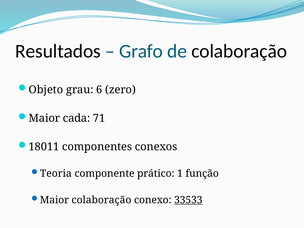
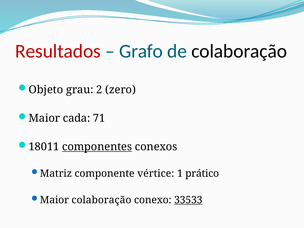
Resultados colour: black -> red (58, 51)
6: 6 -> 2 (99, 90)
componentes underline: none -> present (97, 147)
Teoria: Teoria -> Matriz (56, 174)
prático: prático -> vértice (156, 174)
função: função -> prático (202, 174)
